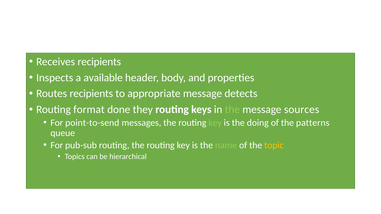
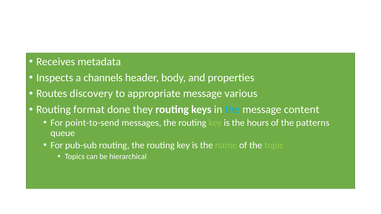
Receives recipients: recipients -> metadata (99, 62)
available: available -> channels (103, 78)
Routes recipients: recipients -> discovery (91, 94)
detects: detects -> various (241, 94)
the colour: light green -> light blue (232, 110)
sources: sources -> content (302, 110)
doing: doing -> hours (258, 123)
topic colour: yellow -> light green (274, 145)
